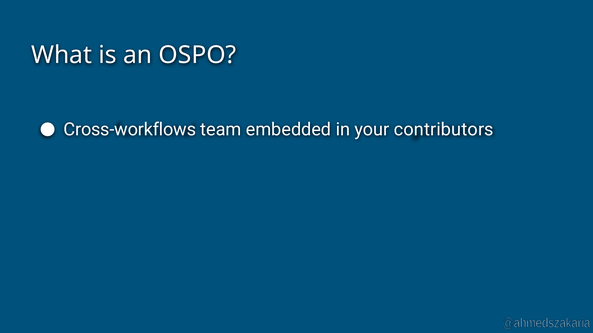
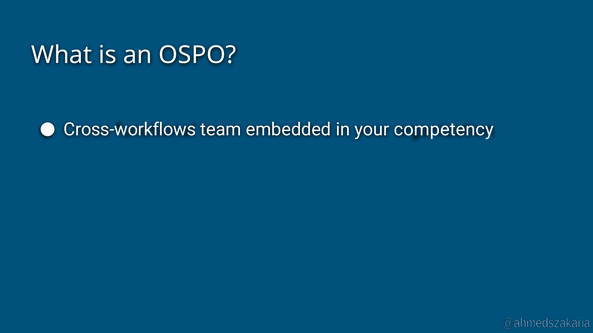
contributors: contributors -> competency (444, 130)
